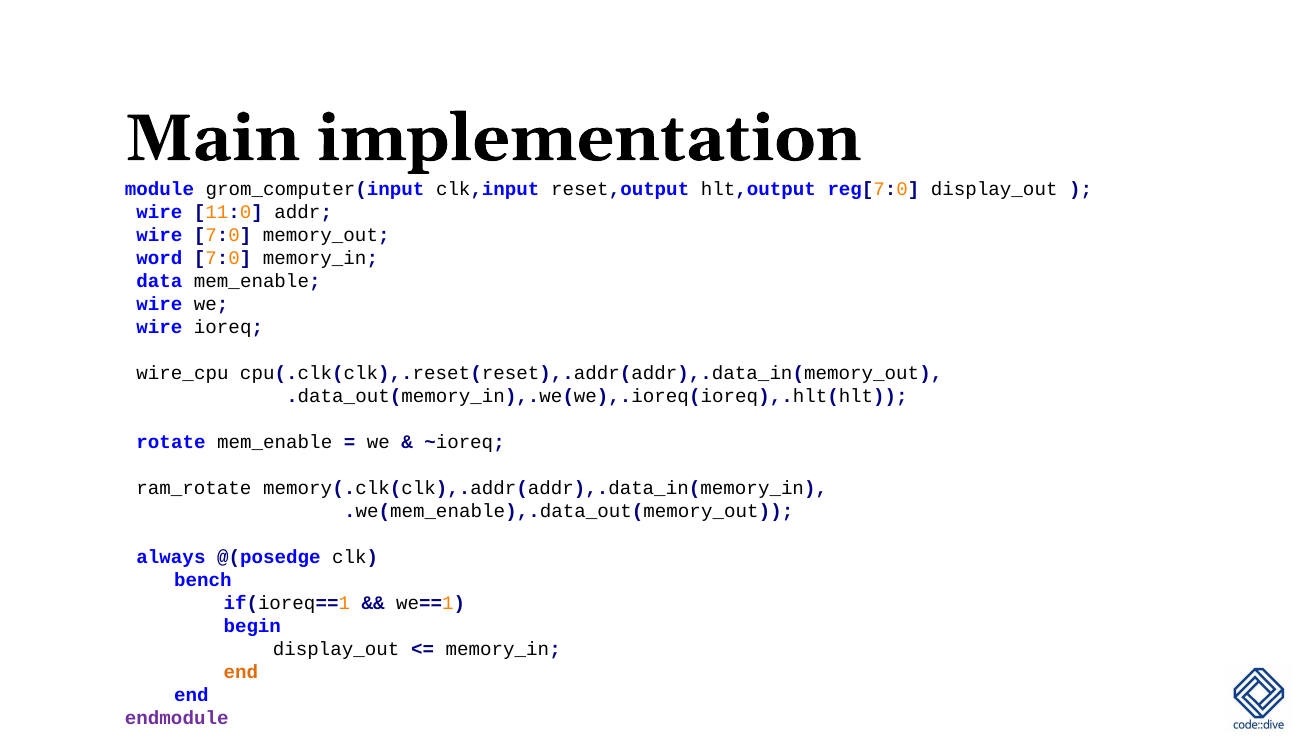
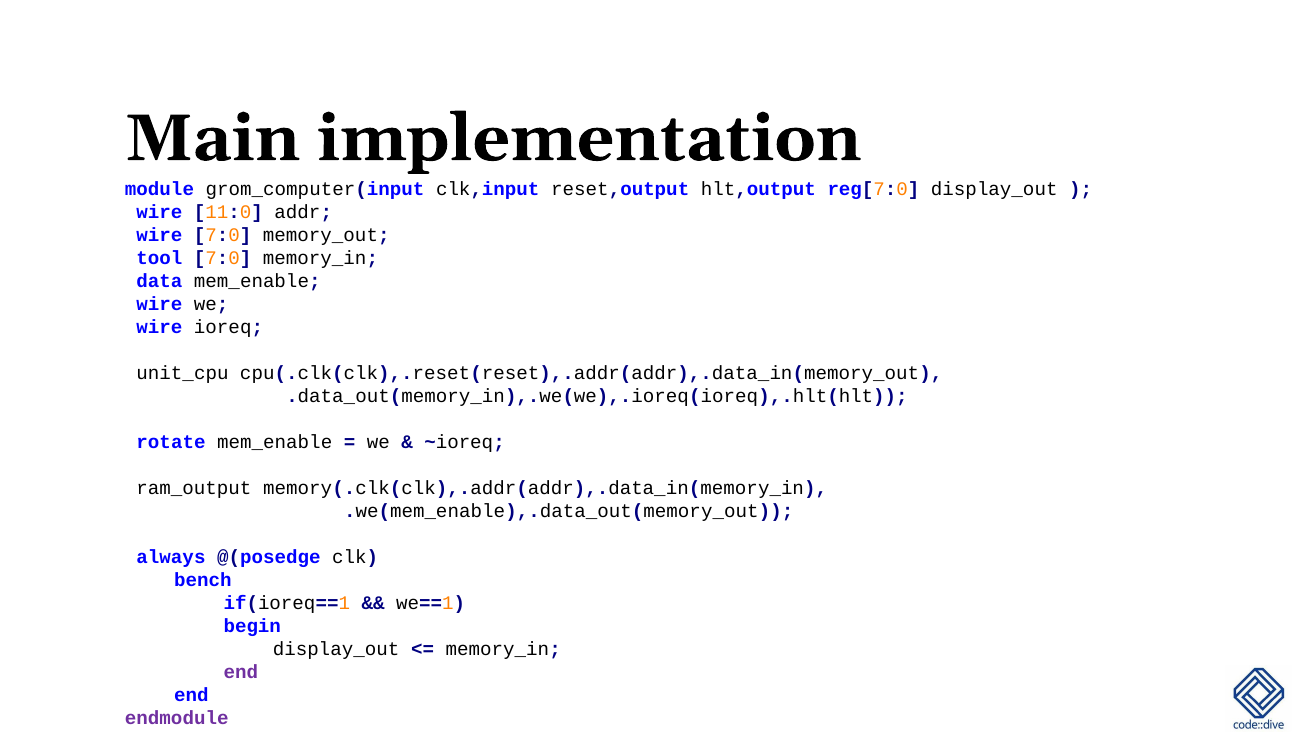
word: word -> tool (159, 259)
wire_cpu: wire_cpu -> unit_cpu (182, 374)
ram_rotate: ram_rotate -> ram_output (194, 489)
end colour: orange -> purple (241, 673)
